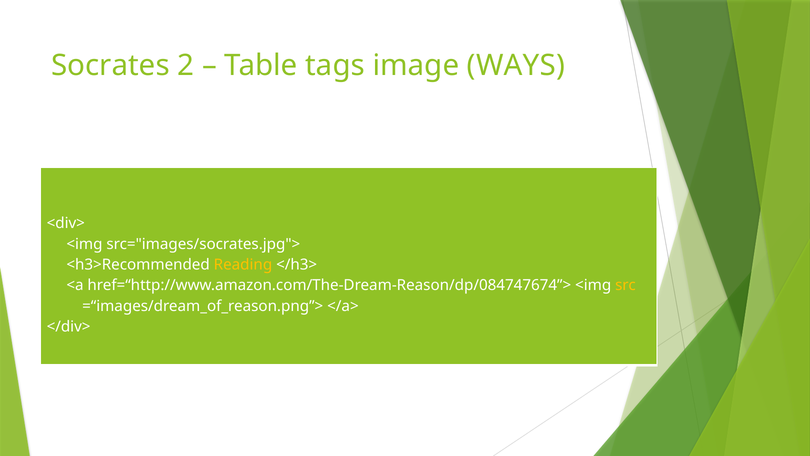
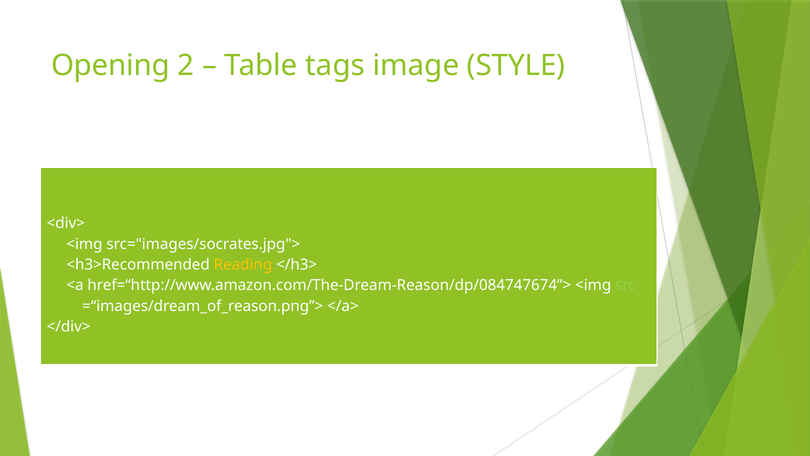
Socrates: Socrates -> Opening (110, 65)
WAYS: WAYS -> STYLE (516, 65)
src colour: yellow -> light green (625, 285)
